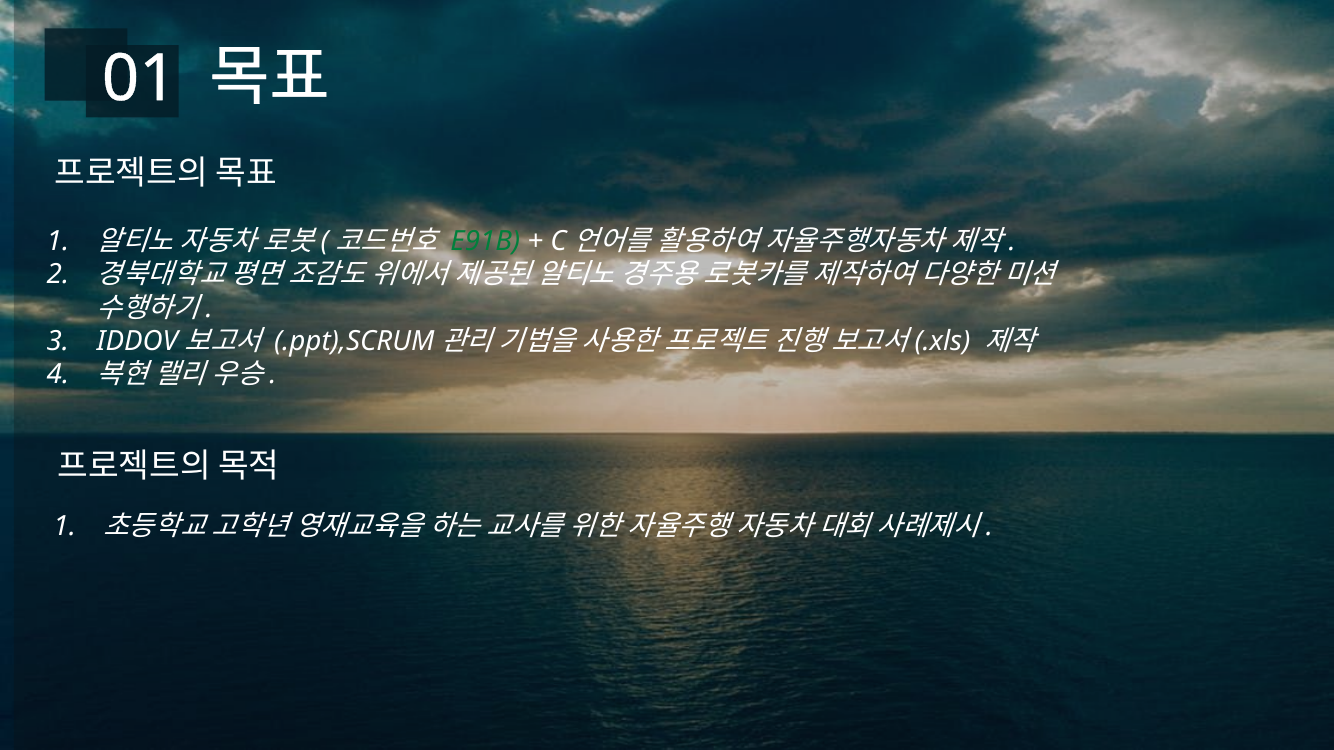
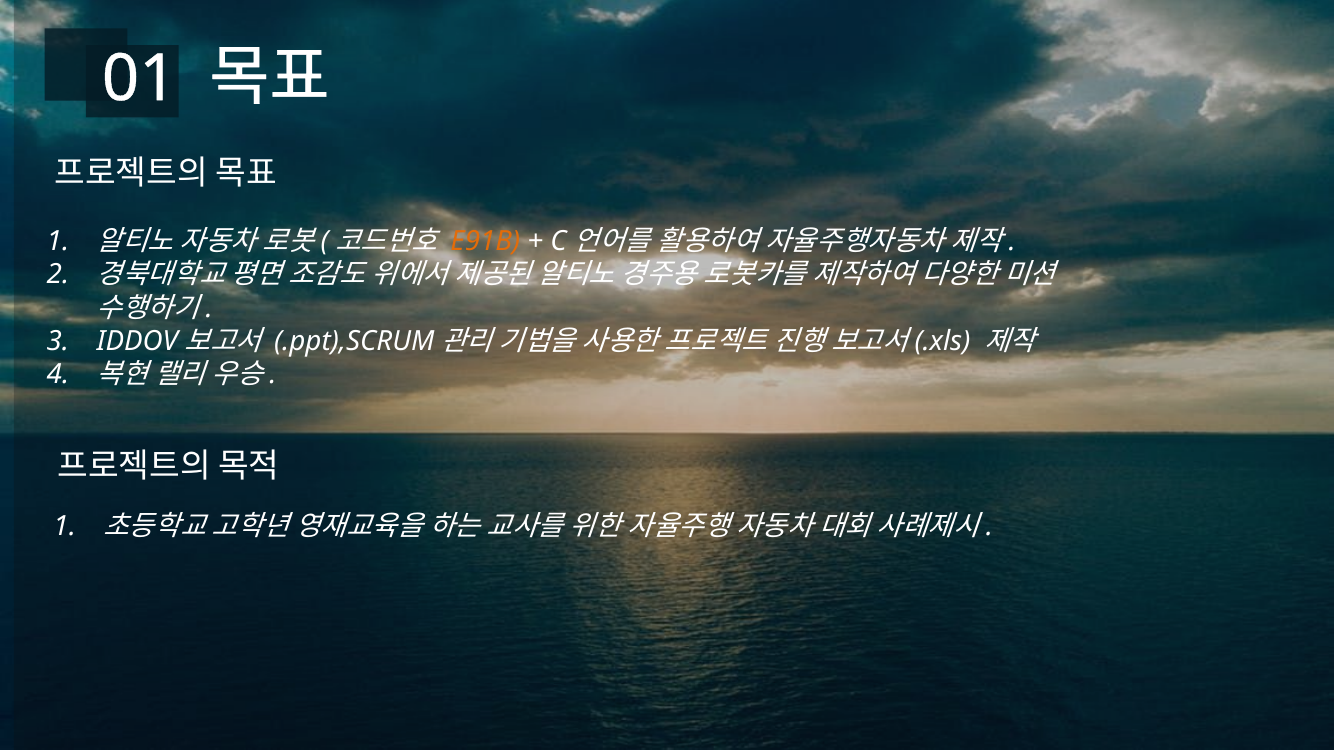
E91B colour: green -> orange (485, 241)
